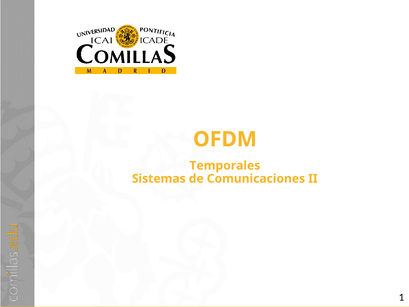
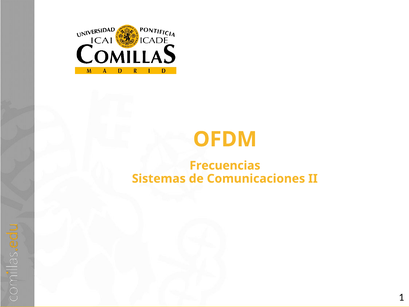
Temporales: Temporales -> Frecuencias (225, 165)
